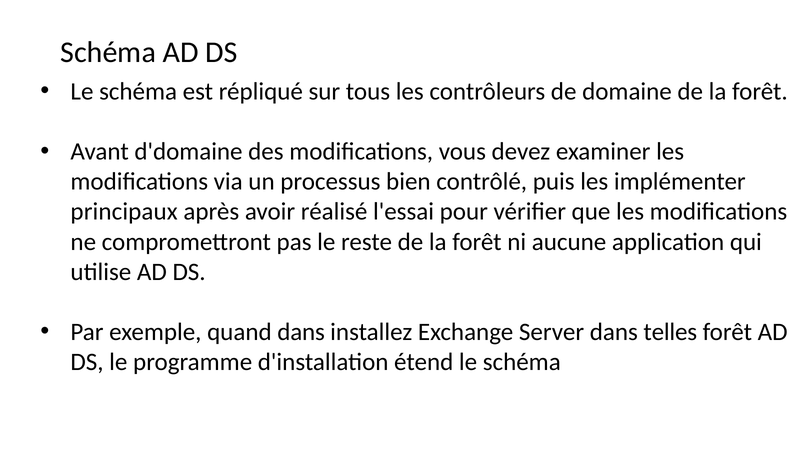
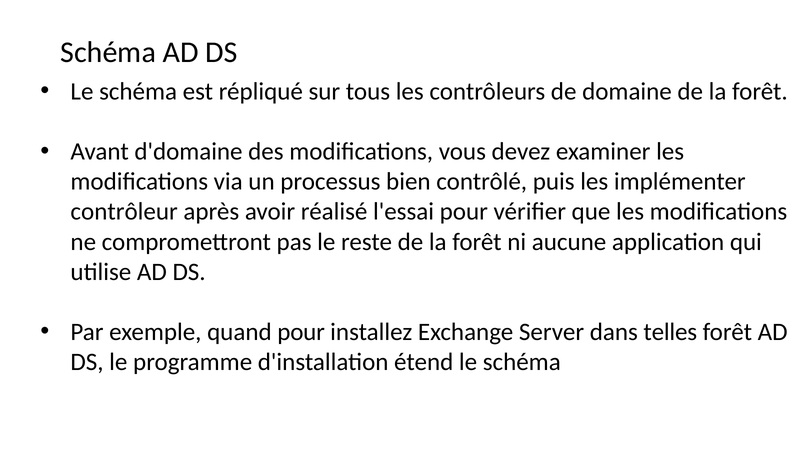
principaux: principaux -> contrôleur (124, 212)
quand dans: dans -> pour (301, 332)
